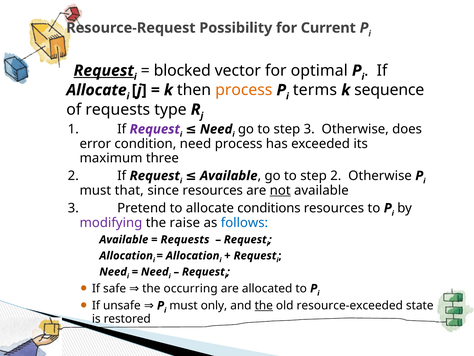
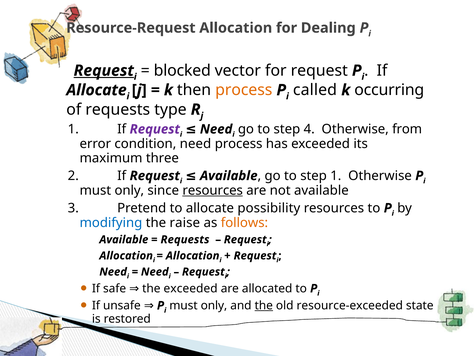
Resource-Request Possibility: Possibility -> Allocation (236, 28)
Current: Current -> Dealing (328, 28)
for optimal: optimal -> request (319, 70)
terms: terms -> called (315, 90)
sequence: sequence -> occurring (389, 90)
step 3: 3 -> 4 (309, 129)
does: does -> from (407, 129)
step 2: 2 -> 1 (336, 176)
that: that -> only (129, 190)
resources underline: none -> present (213, 190)
not underline: present -> none (280, 190)
conditions: conditions -> possibility (269, 208)
modifying colour: purple -> blue (111, 222)
follows colour: blue -> orange (244, 222)
the occurring: occurring -> exceeded (191, 288)
